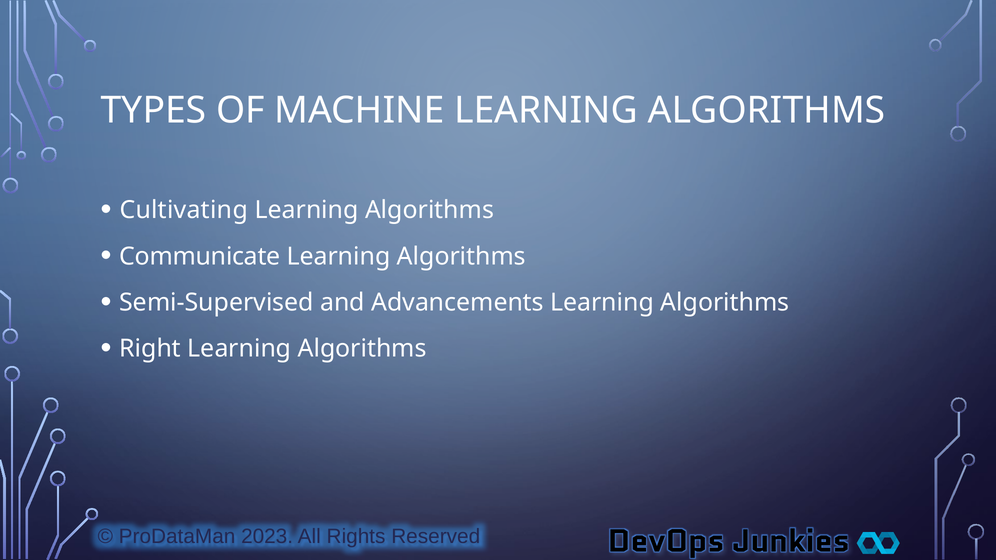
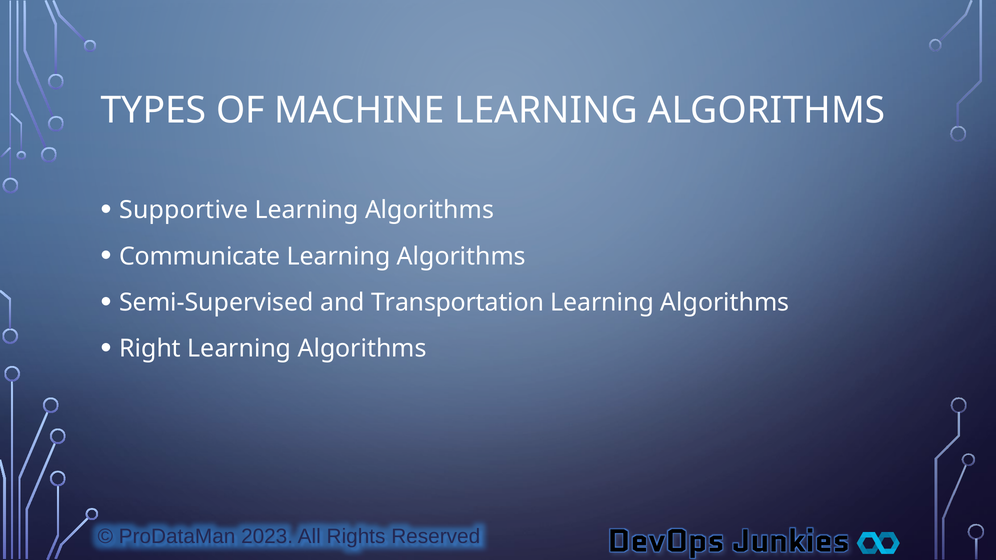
Cultivating: Cultivating -> Supportive (184, 210)
Advancements: Advancements -> Transportation (458, 303)
